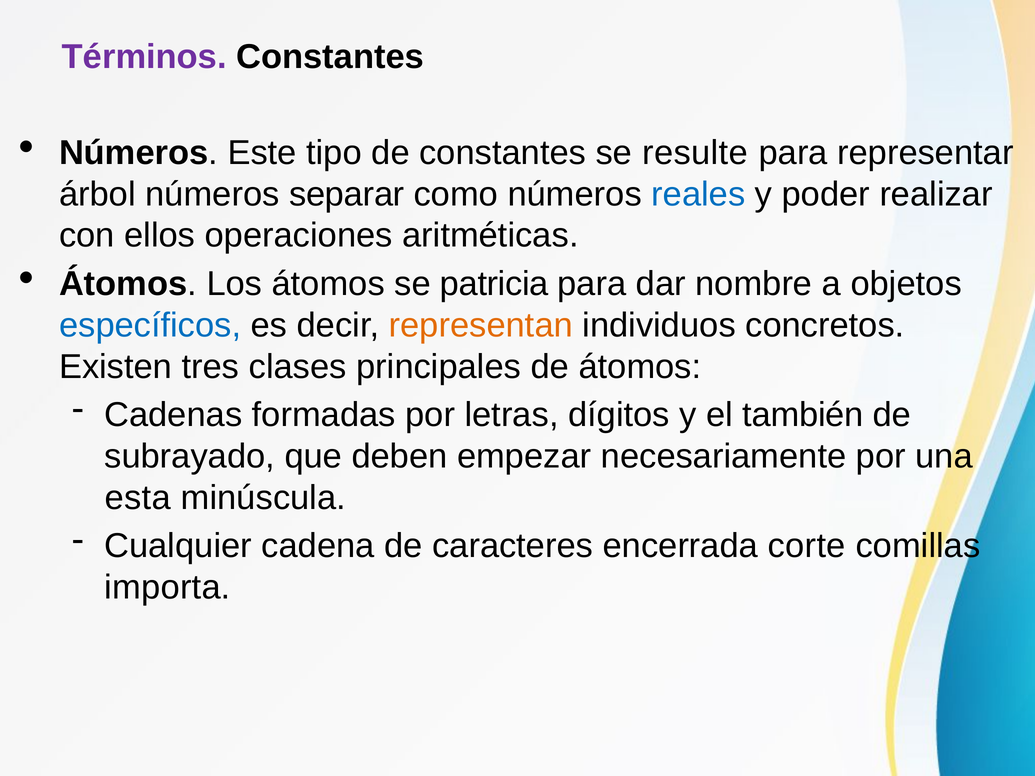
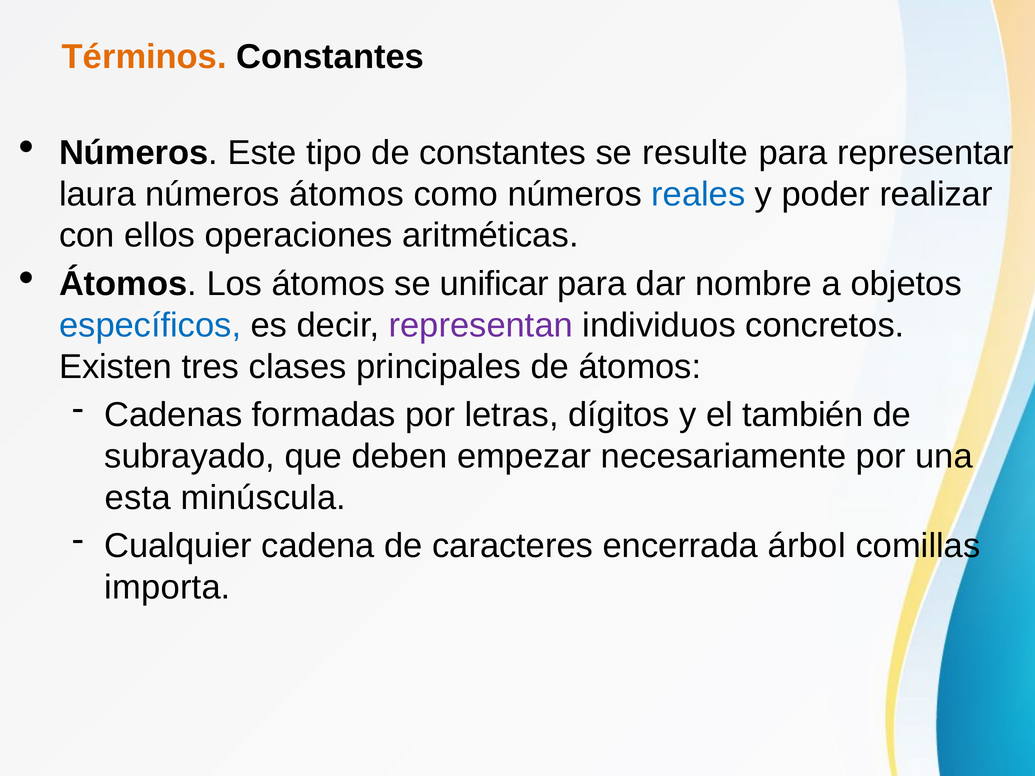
Términos colour: purple -> orange (144, 57)
árbol: árbol -> laura (97, 194)
números separar: separar -> átomos (346, 194)
patricia: patricia -> unificar (494, 284)
representan colour: orange -> purple (481, 325)
corte: corte -> árbol (807, 546)
